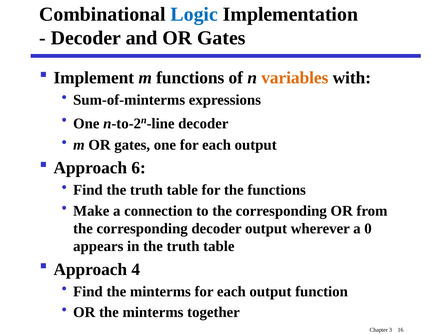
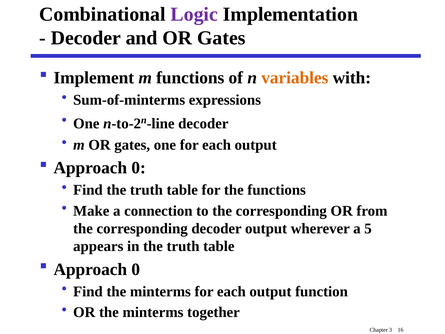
Logic colour: blue -> purple (194, 14)
6: 6 -> 0 (139, 168)
0: 0 -> 5 (368, 228)
4: 4 -> 0 (136, 269)
